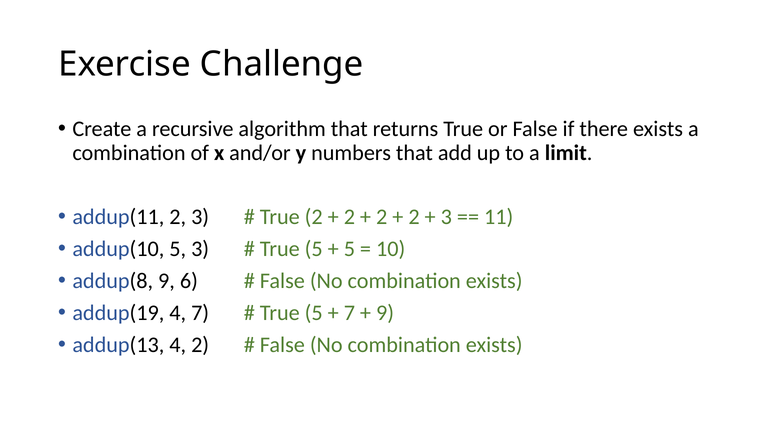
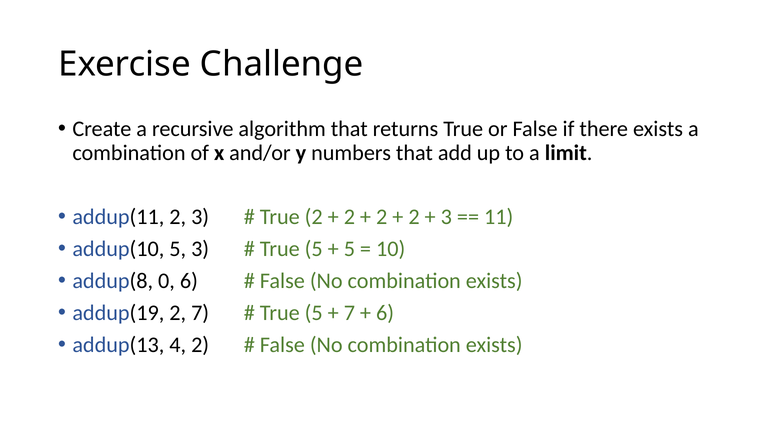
addup(8 9: 9 -> 0 (166, 281)
addup(19 4: 4 -> 2 (178, 313)
9: 9 -> 6 (385, 313)
